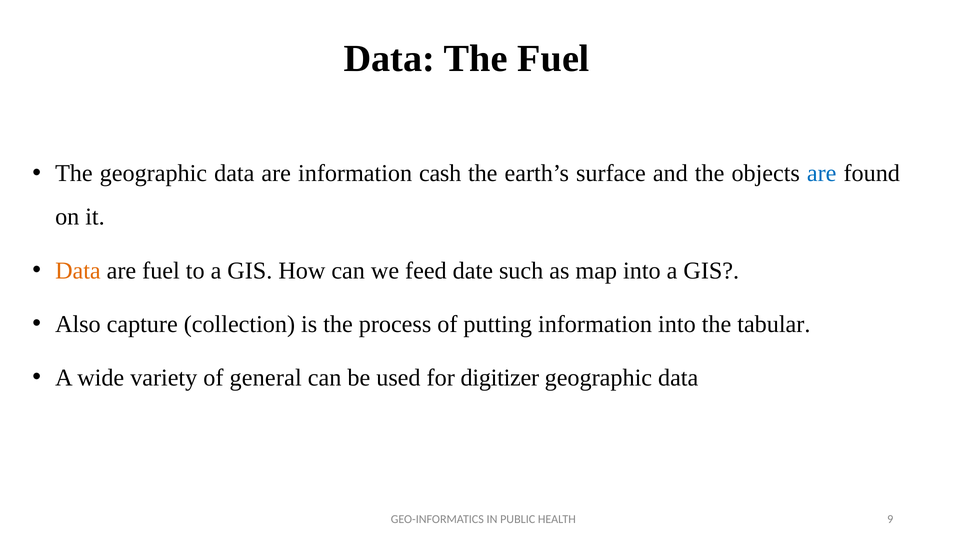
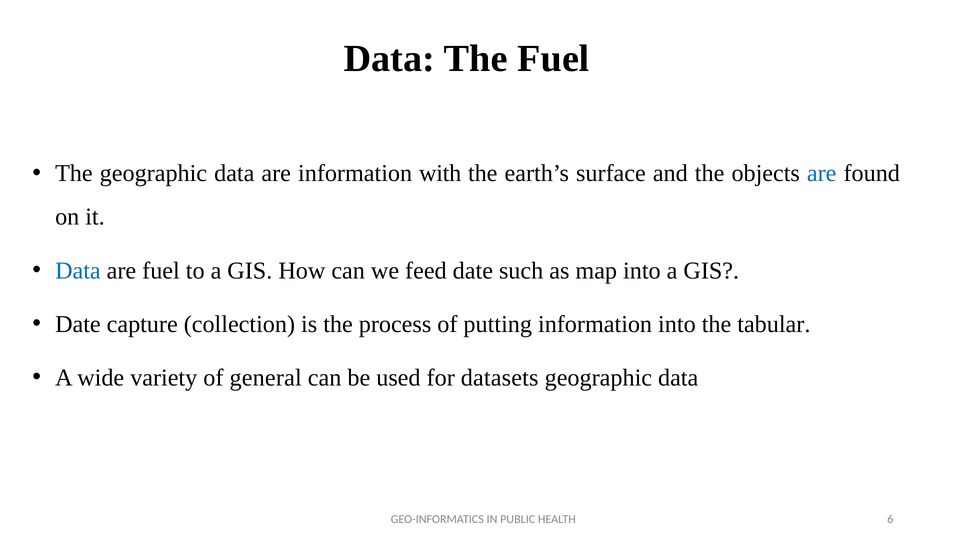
cash: cash -> with (440, 173)
Data colour: orange -> blue (78, 270)
Also: Also -> Date (78, 324)
digitizer: digitizer -> datasets (500, 378)
9: 9 -> 6 (890, 519)
